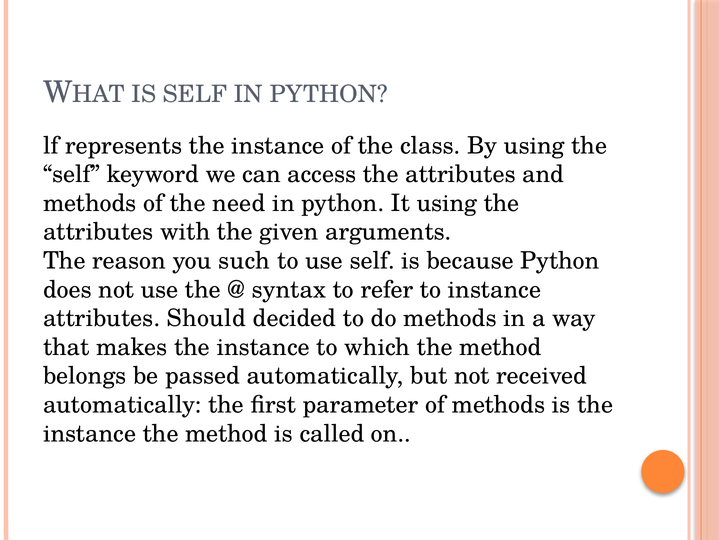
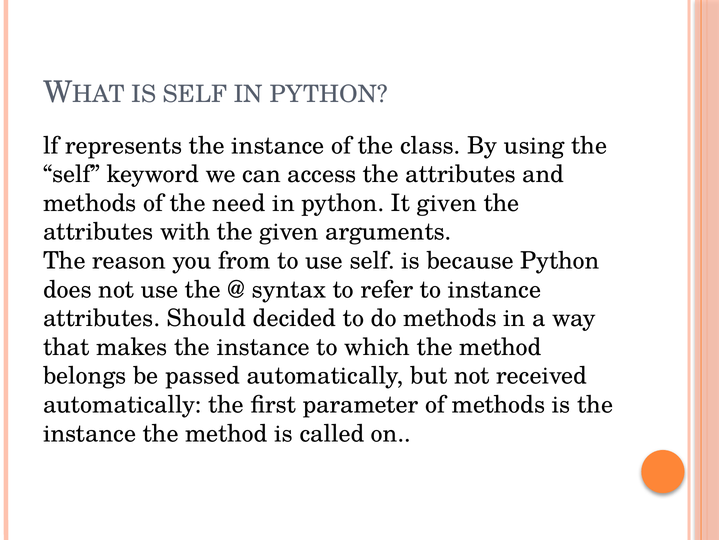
It using: using -> given (447, 203)
such: such -> from (244, 260)
